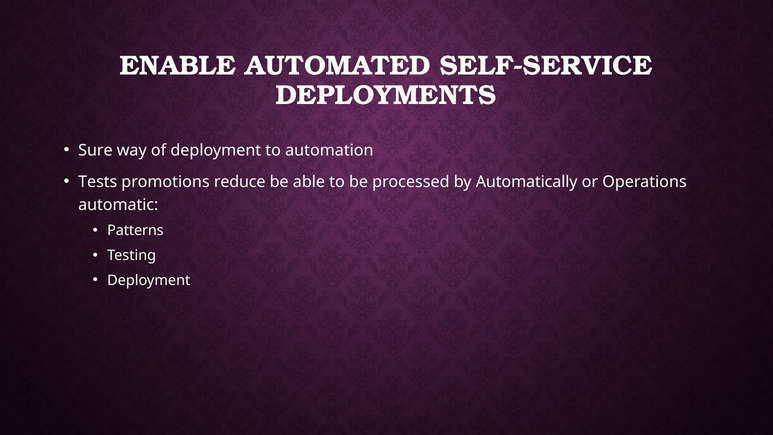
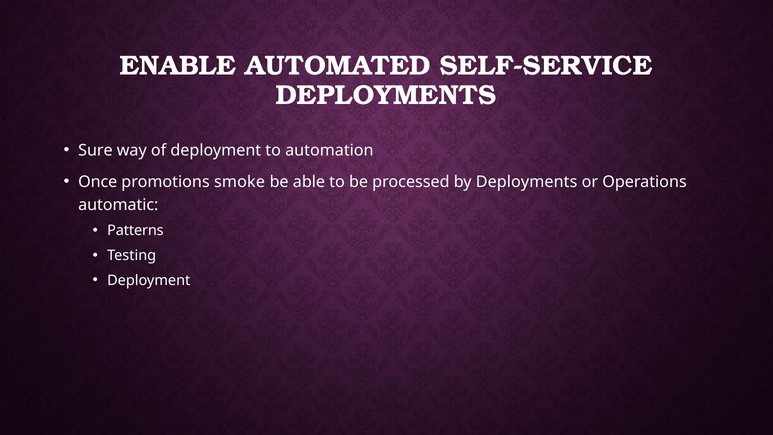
Tests: Tests -> Once (98, 182)
reduce: reduce -> smoke (240, 182)
by Automatically: Automatically -> Deployments (527, 182)
